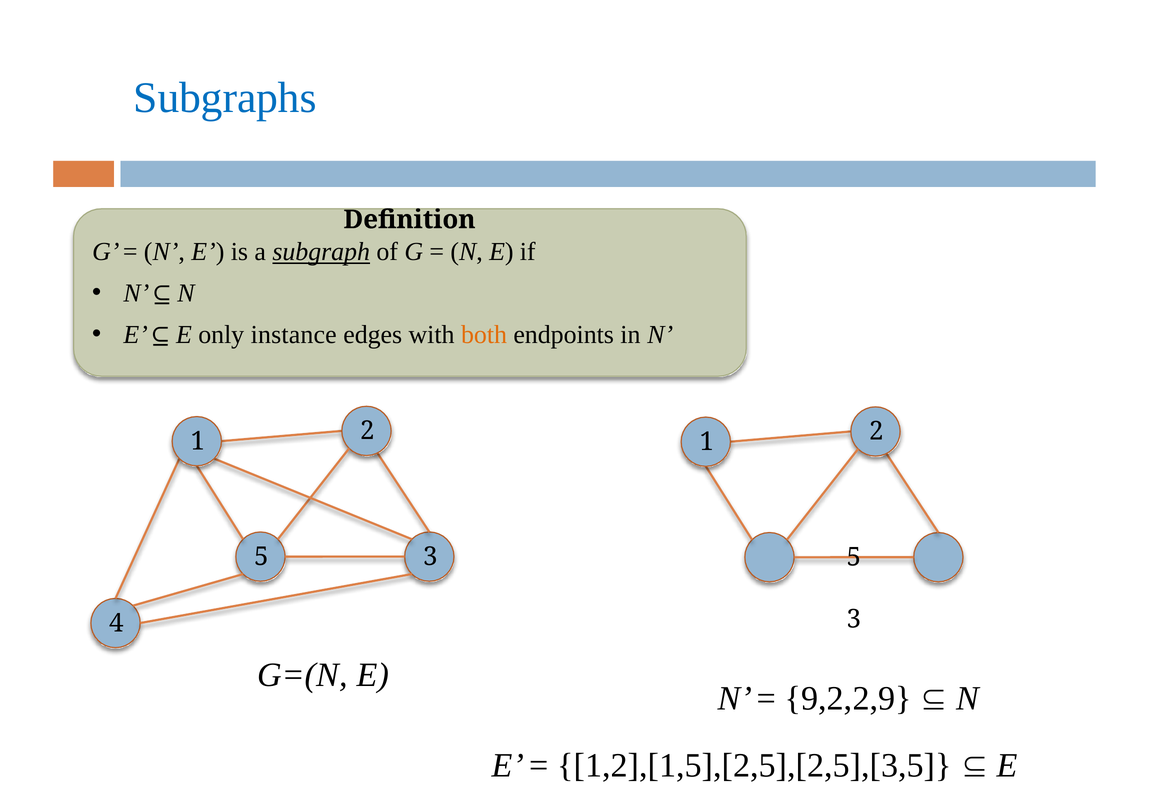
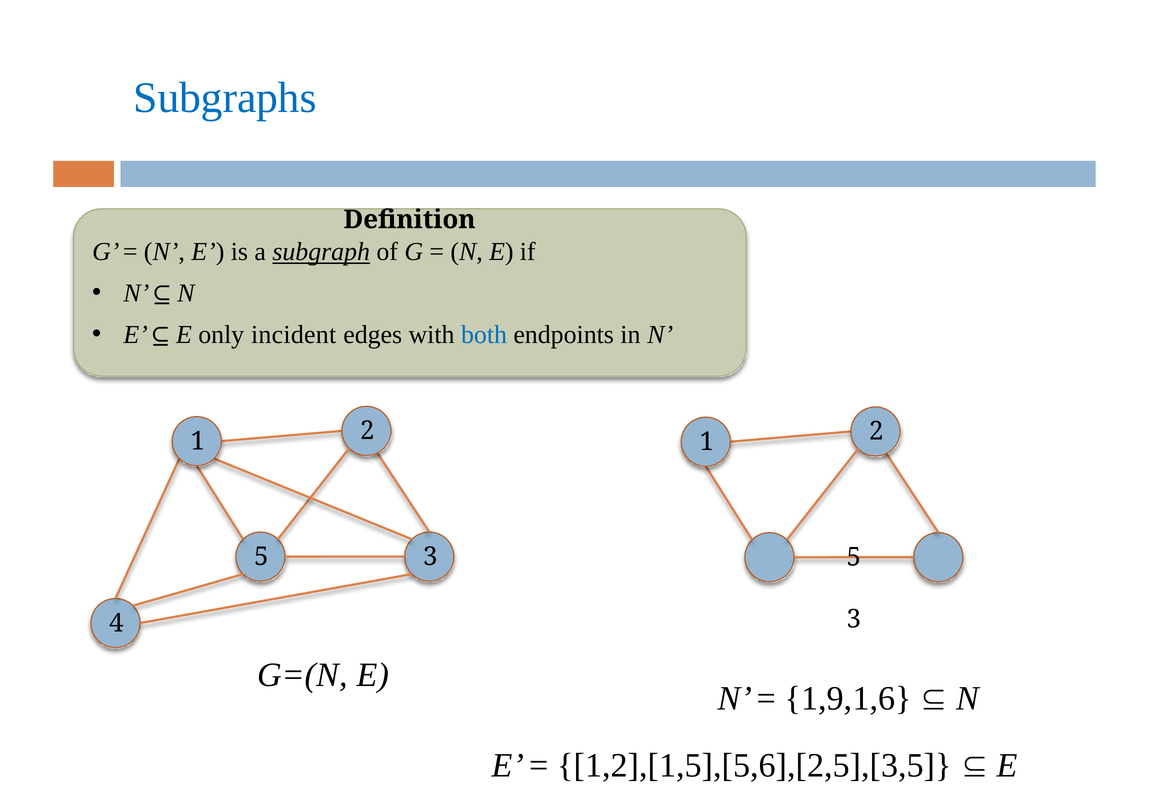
instance: instance -> incident (294, 335)
both colour: orange -> blue (484, 335)
9,2,2,9: 9,2,2,9 -> 1,9,1,6 (848, 699)
1,2],[1,5],[2,5],[2,5],[3,5: 1,2],[1,5],[2,5],[2,5],[3,5 -> 1,2],[1,5],[5,6],[2,5],[3,5 (754, 765)
